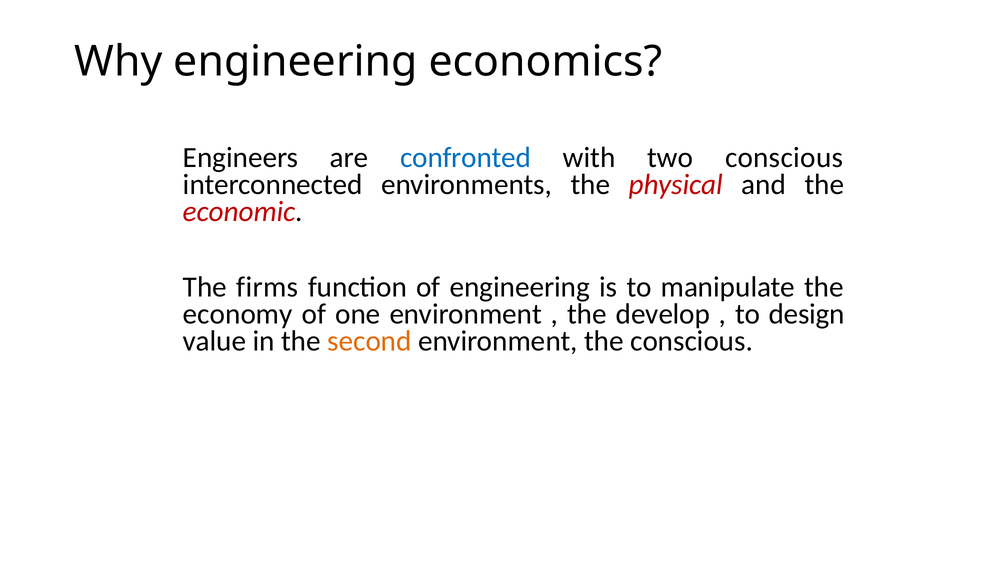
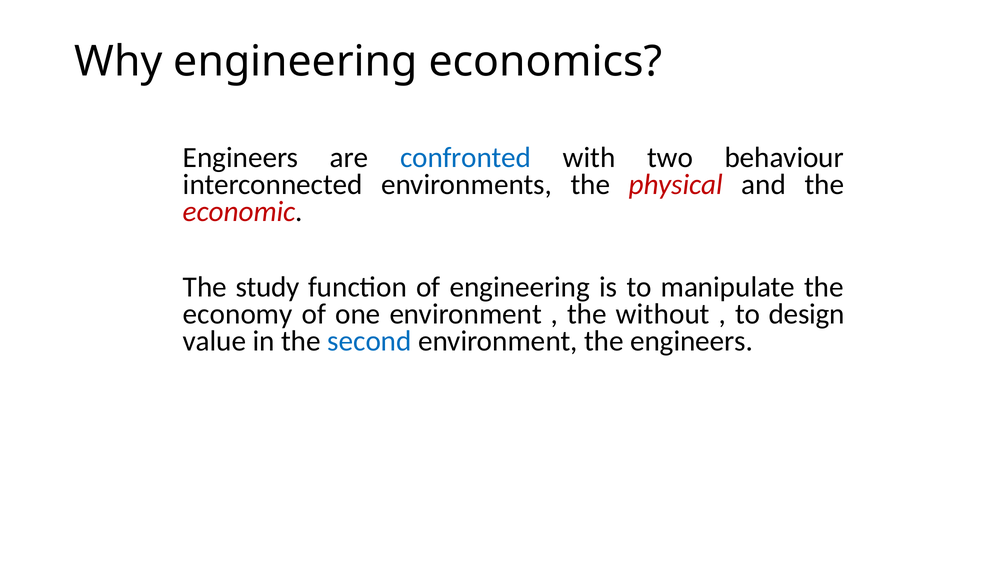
two conscious: conscious -> behaviour (784, 157)
firms: firms -> study (268, 287)
develop: develop -> without (663, 314)
second colour: orange -> blue (369, 341)
the conscious: conscious -> engineers (692, 341)
